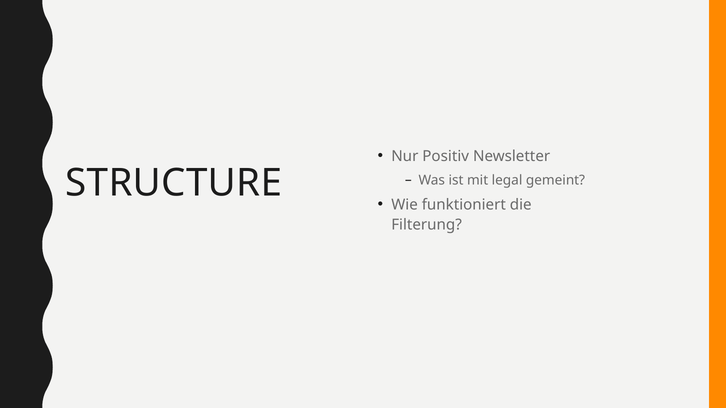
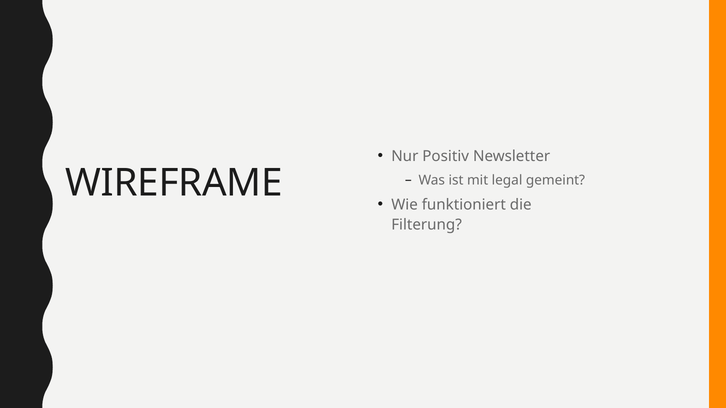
STRUCTURE: STRUCTURE -> WIREFRAME (174, 183)
